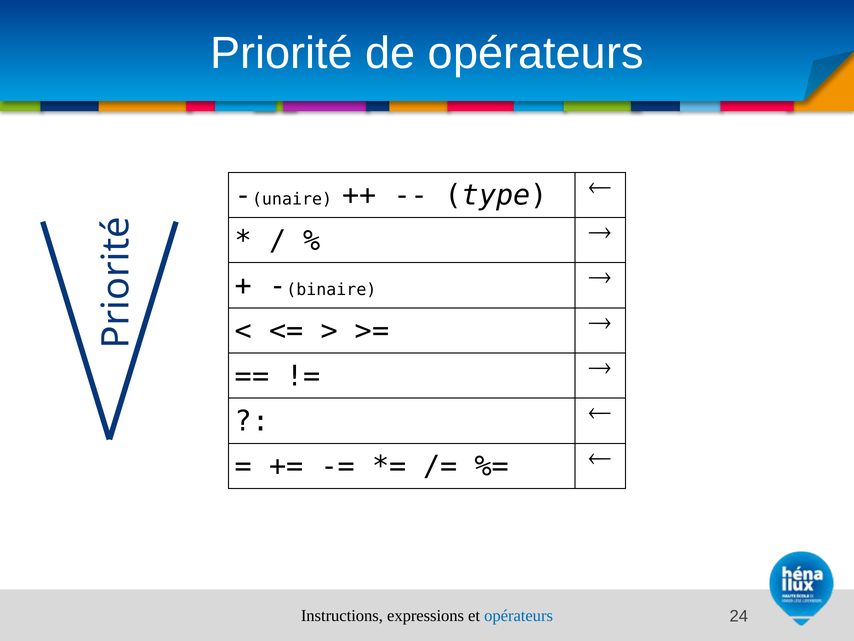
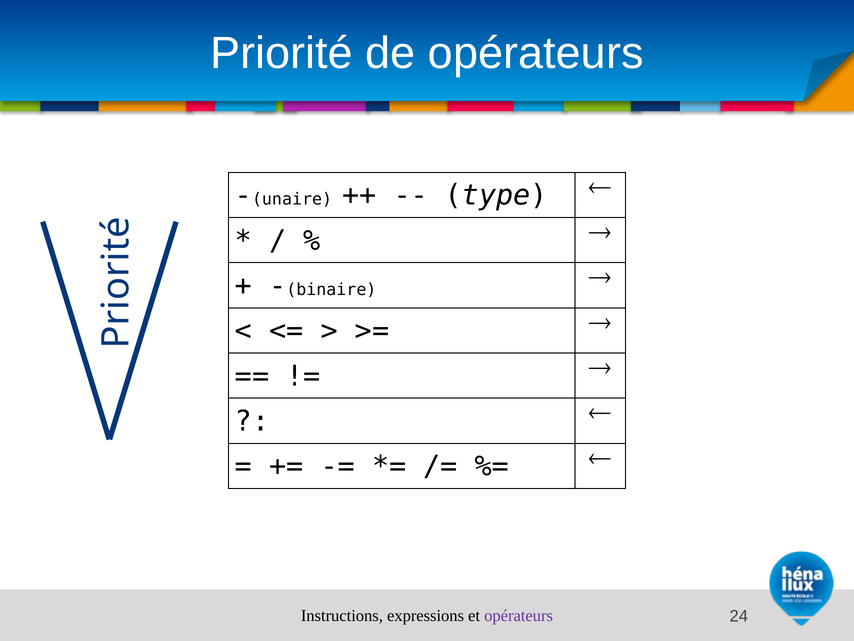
opérateurs colour: blue -> purple (519, 616)
